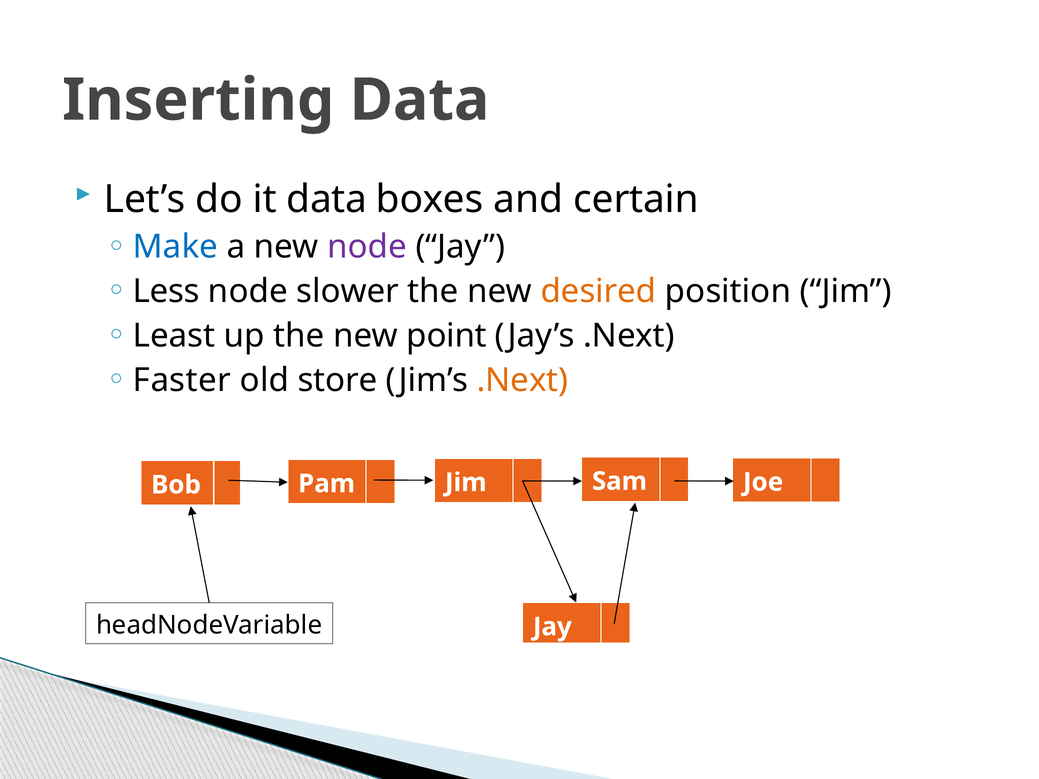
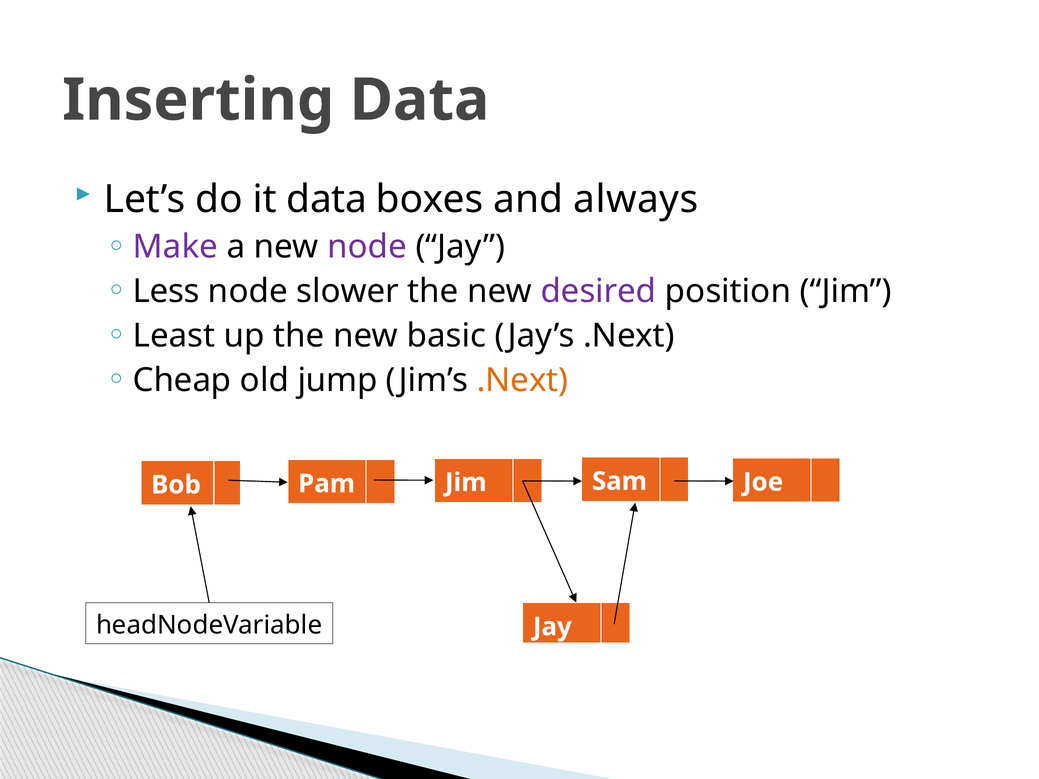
certain: certain -> always (636, 200)
Make colour: blue -> purple (175, 247)
desired colour: orange -> purple (598, 292)
point: point -> basic (446, 336)
Faster: Faster -> Cheap (182, 381)
store: store -> jump (337, 381)
